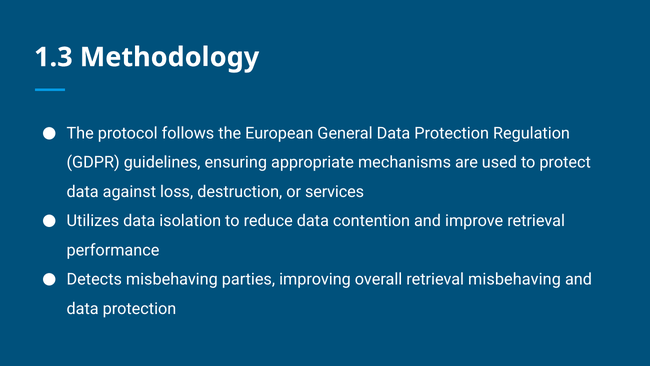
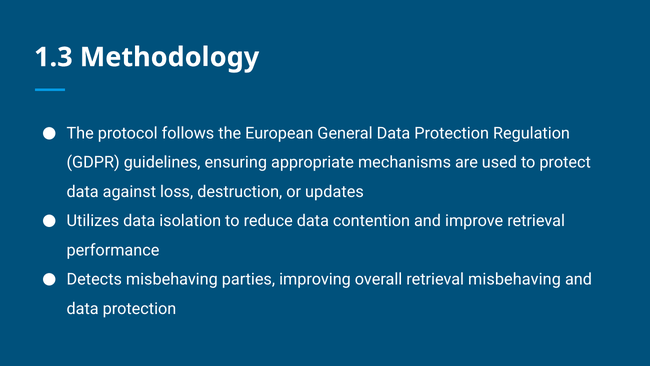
services: services -> updates (334, 192)
